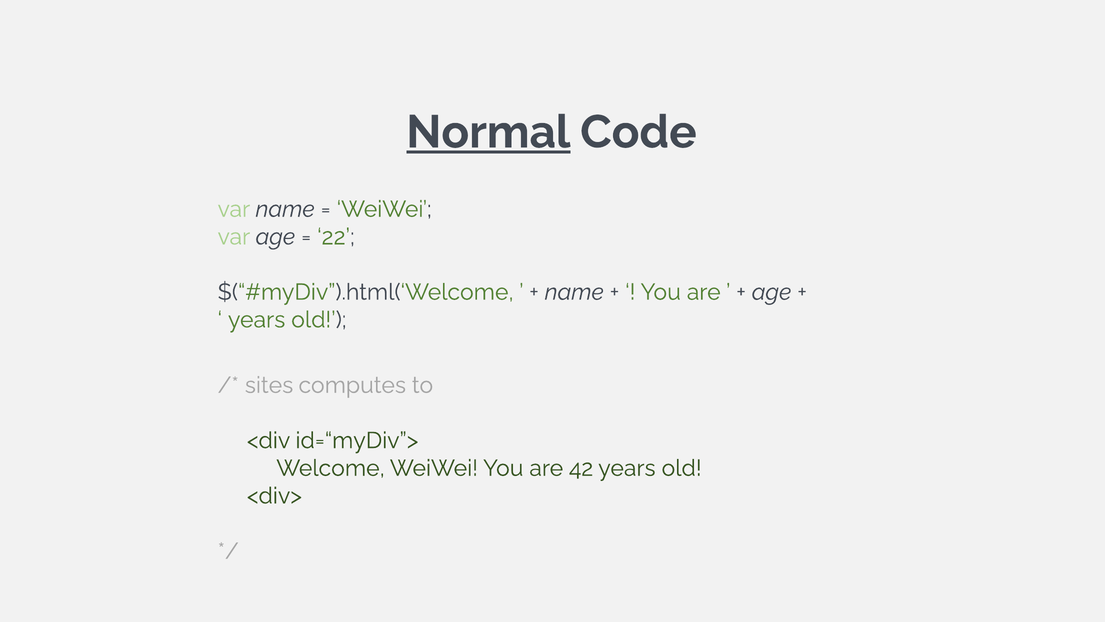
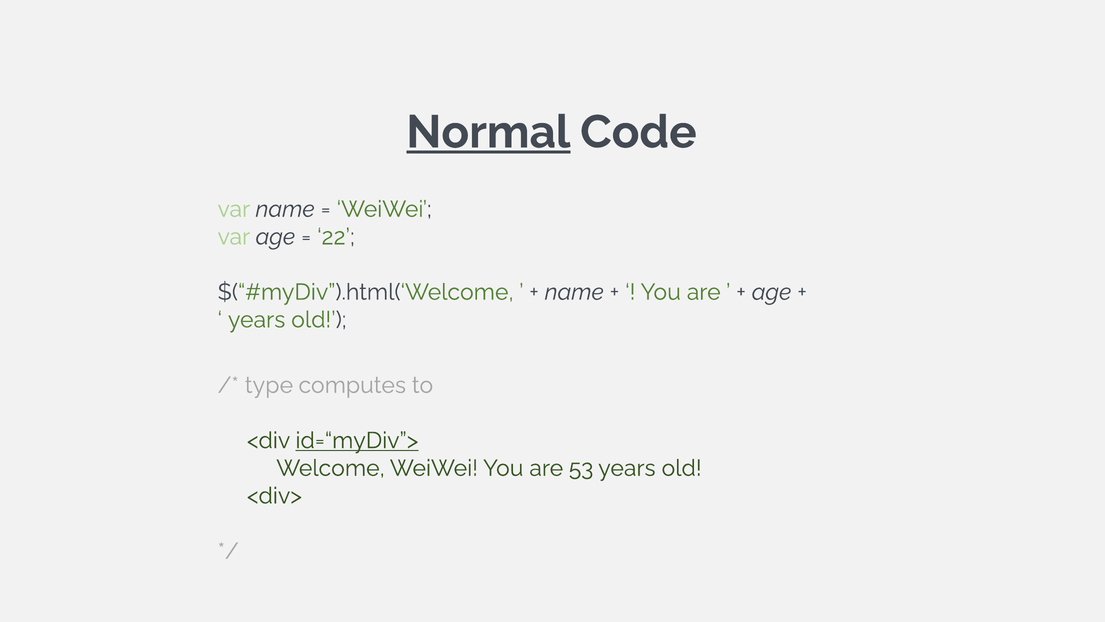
sites: sites -> type (269, 385)
id=“myDiv”> underline: none -> present (357, 440)
42: 42 -> 53 (581, 468)
